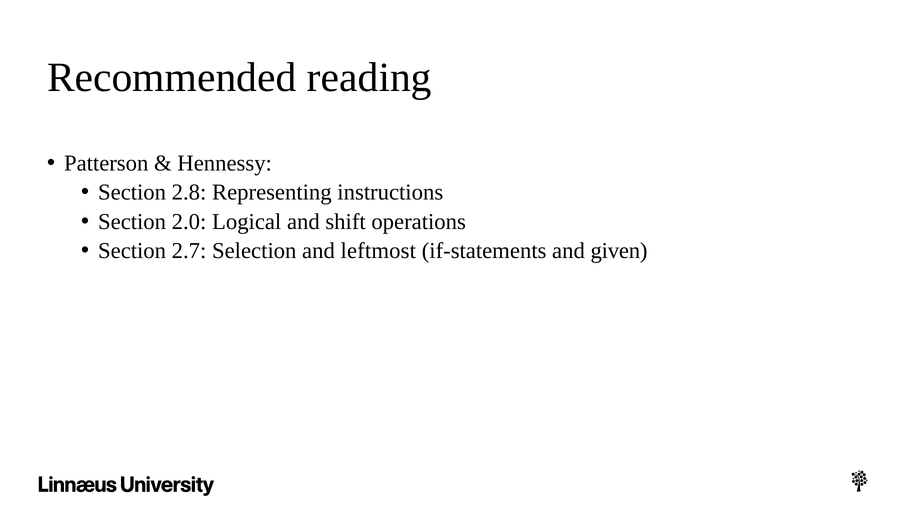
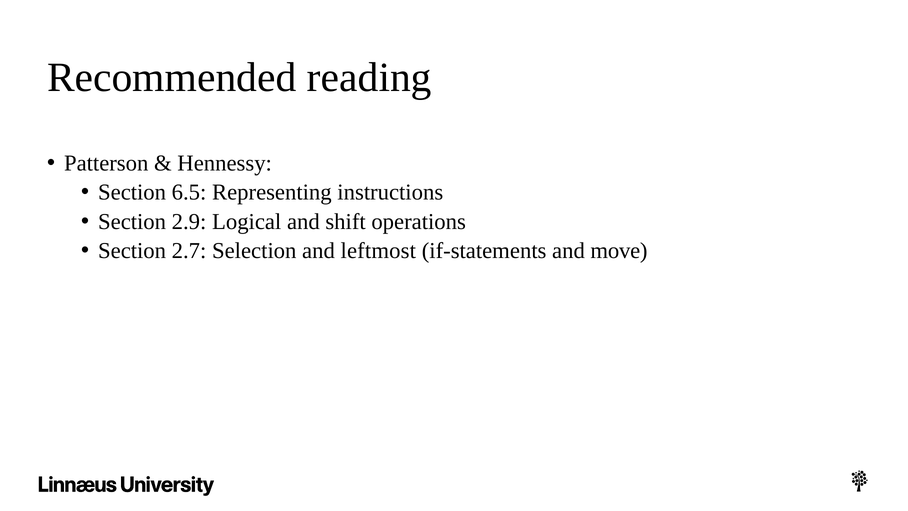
2.8: 2.8 -> 6.5 (189, 192)
2.0: 2.0 -> 2.9 (189, 221)
given: given -> move (619, 251)
